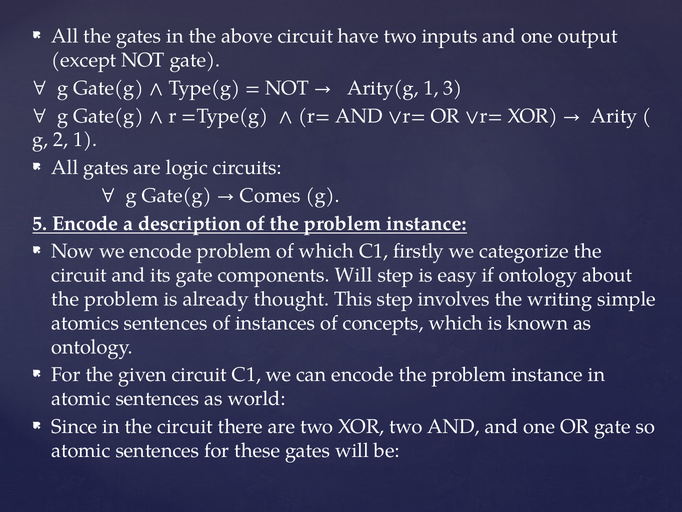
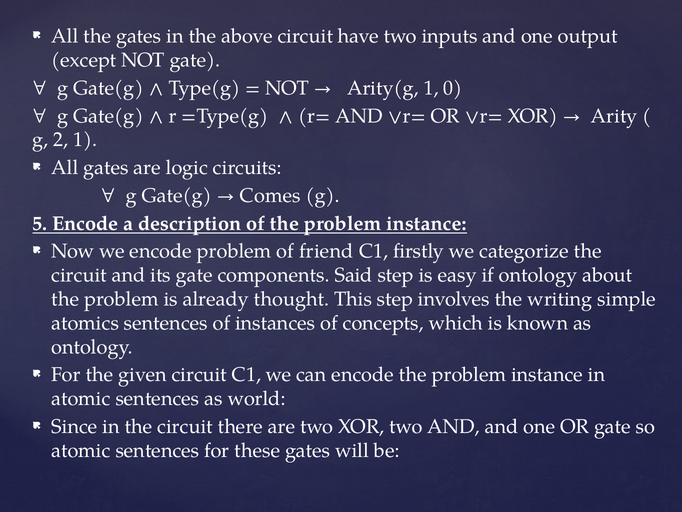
3: 3 -> 0 (453, 88)
of which: which -> friend (326, 251)
components Will: Will -> Said (354, 275)
